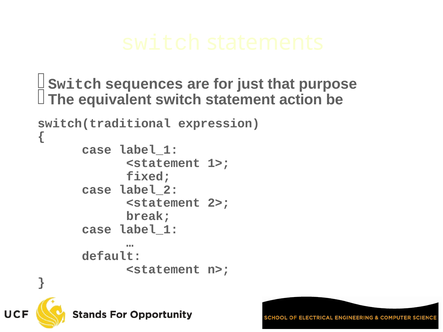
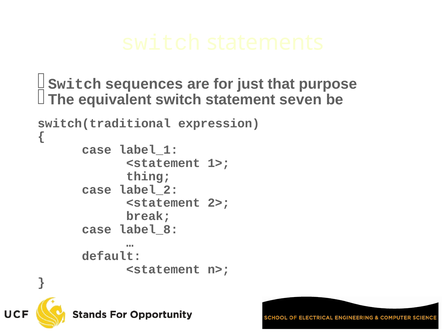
action: action -> seven (301, 100)
fixed: fixed -> thing (148, 176)
label_1: label_1 -> label_8 (148, 230)
